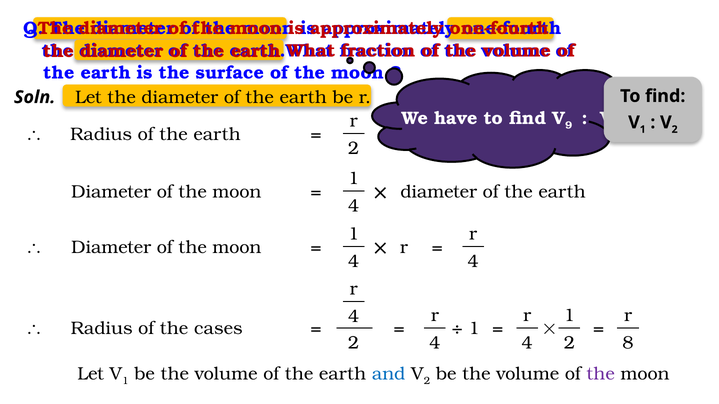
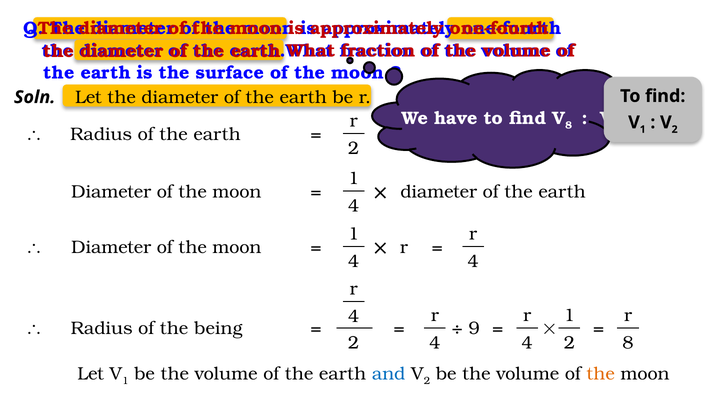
9: 9 -> 8 (569, 126)
cases: cases -> being (218, 329)
1: 1 -> 9 (474, 329)
the colour: purple -> orange (601, 374)
